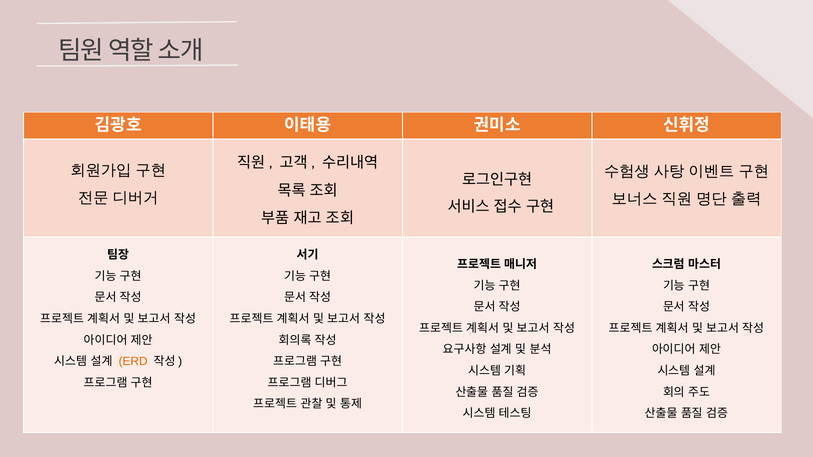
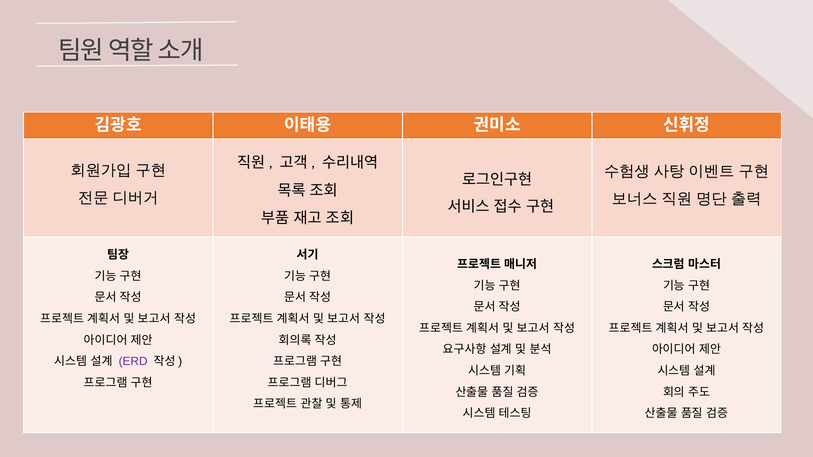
ERD colour: orange -> purple (133, 362)
